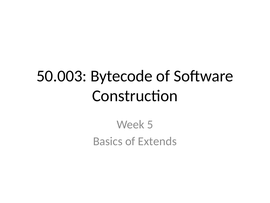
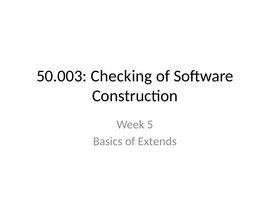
Bytecode: Bytecode -> Checking (121, 76)
